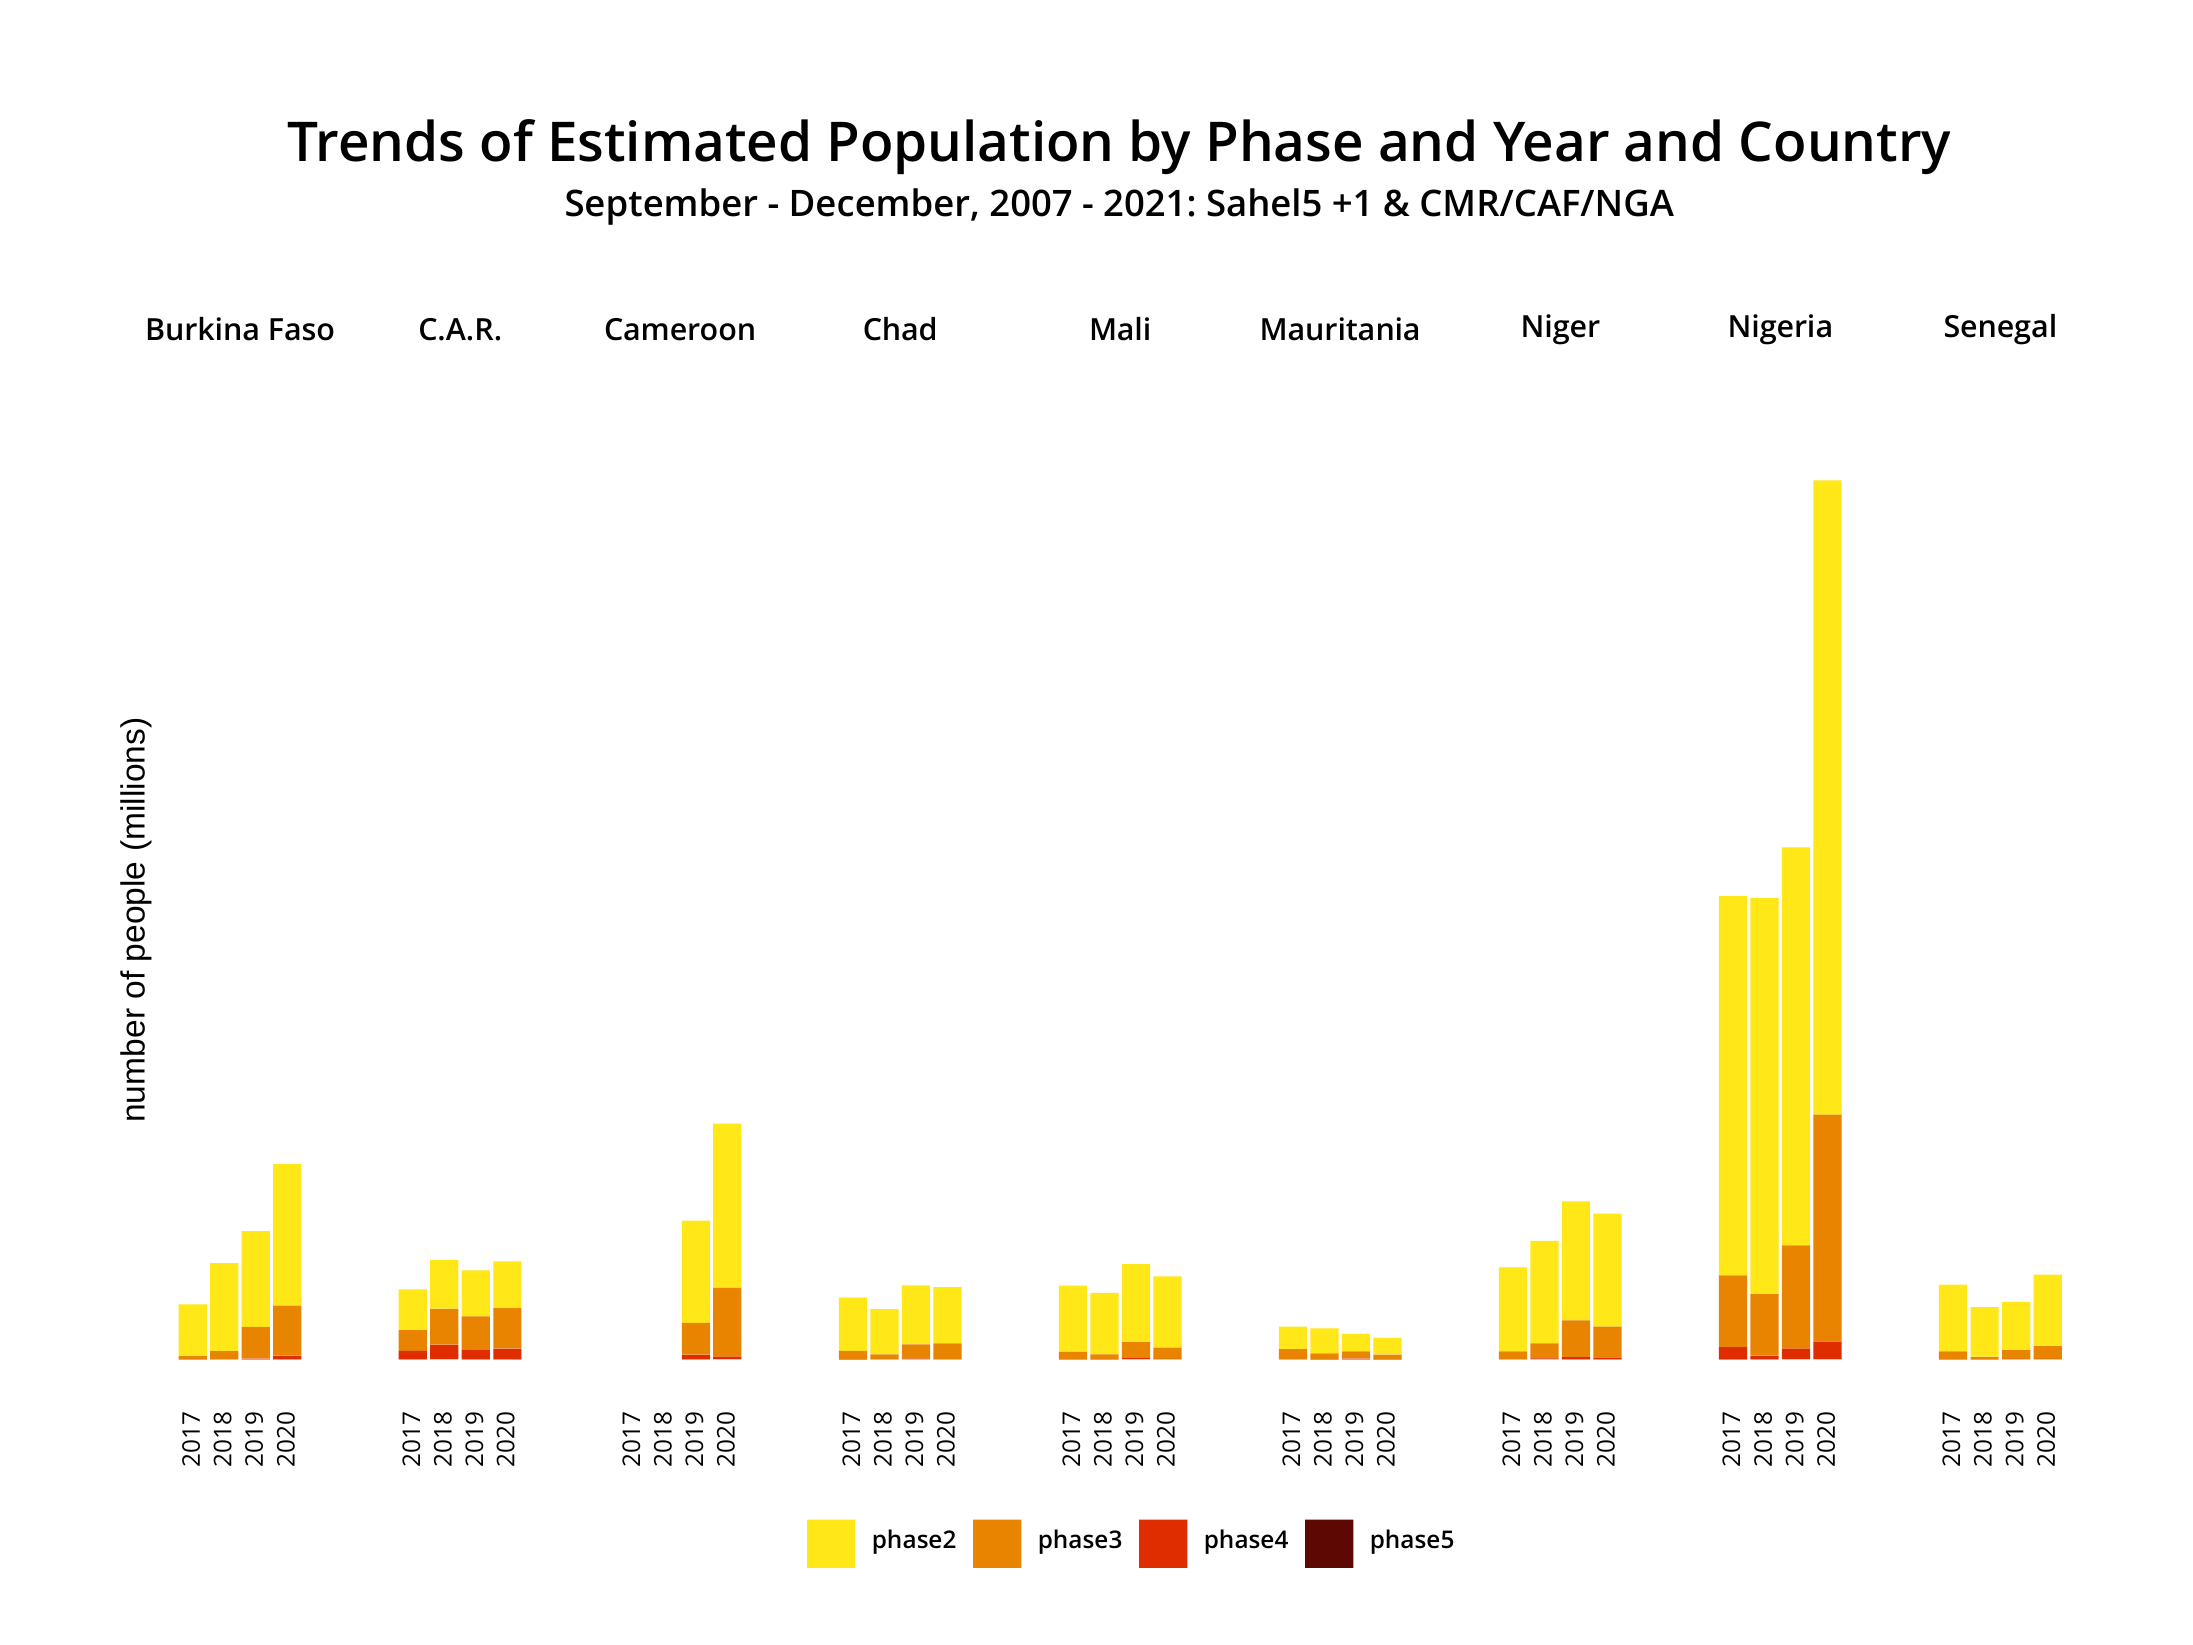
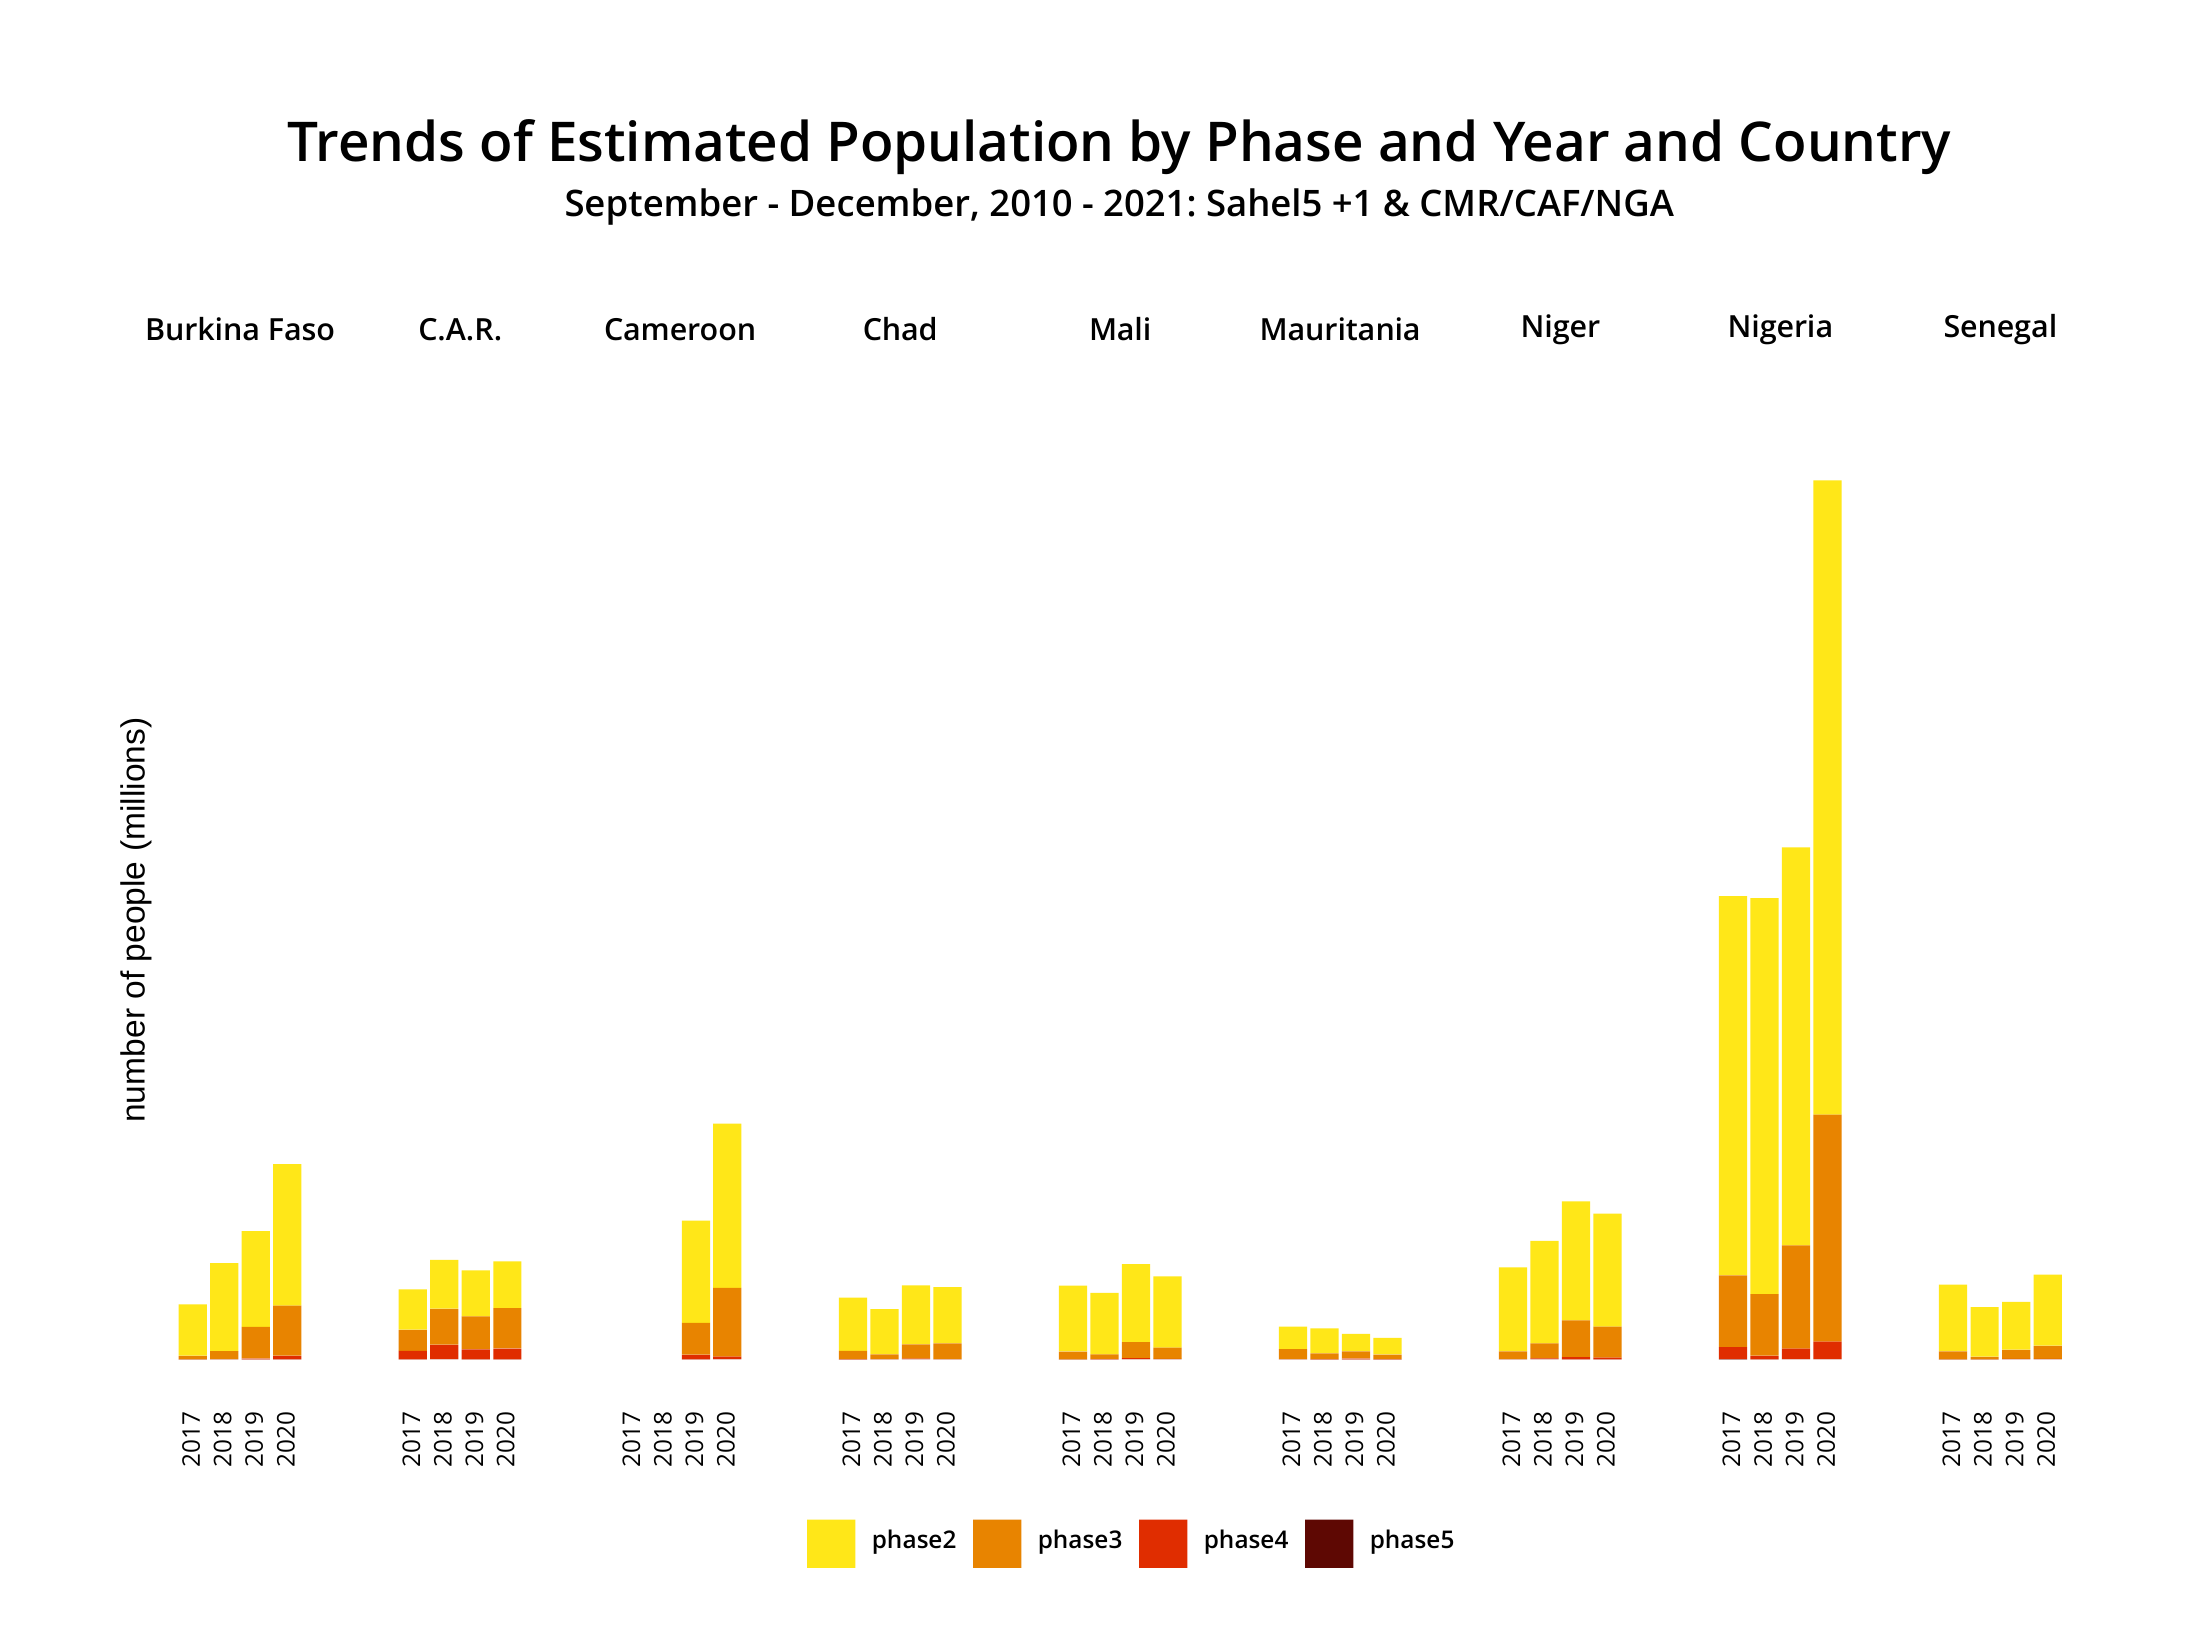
2007: 2007 -> 2010 (1031, 204)
